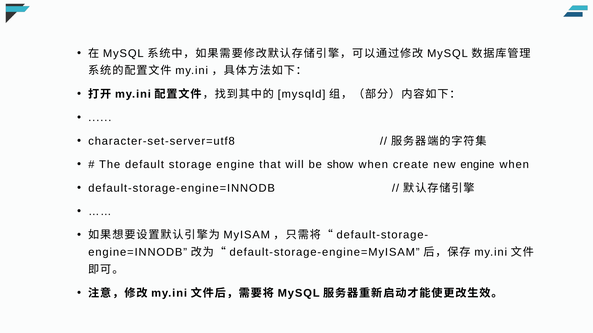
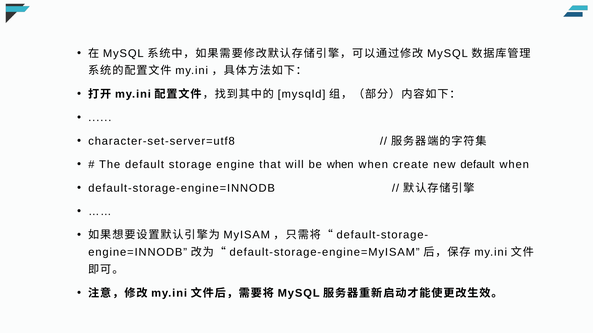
be show: show -> when (340, 165)
new engine: engine -> default (477, 165)
